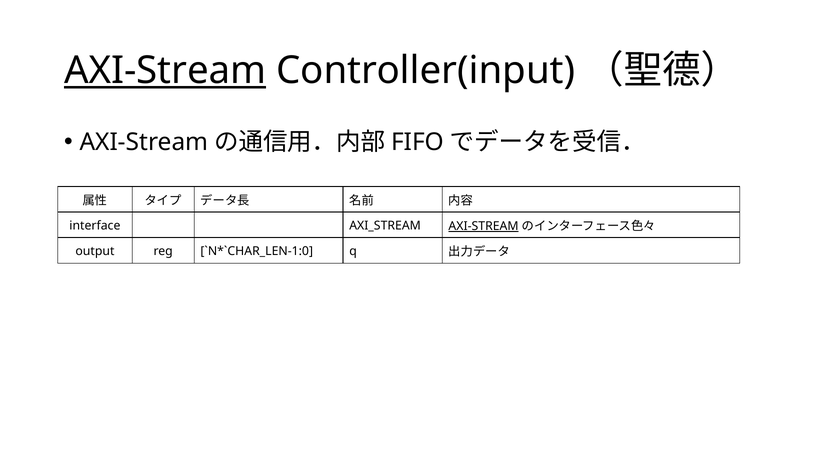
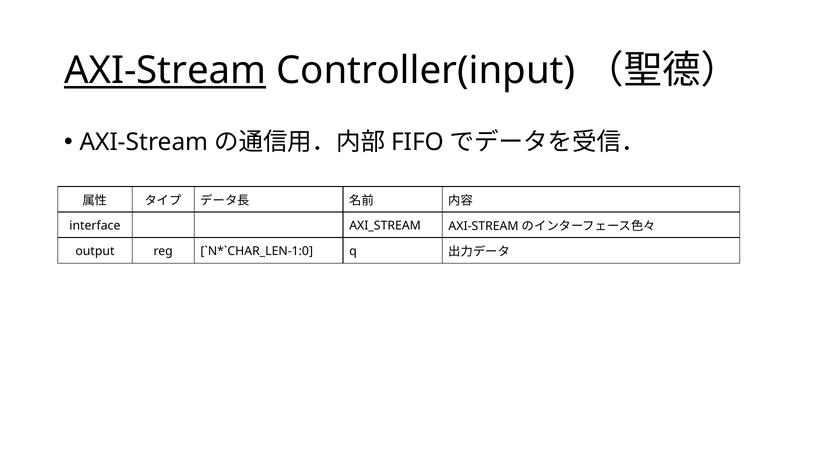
AXI-STREAM underline: present -> none (484, 226)
